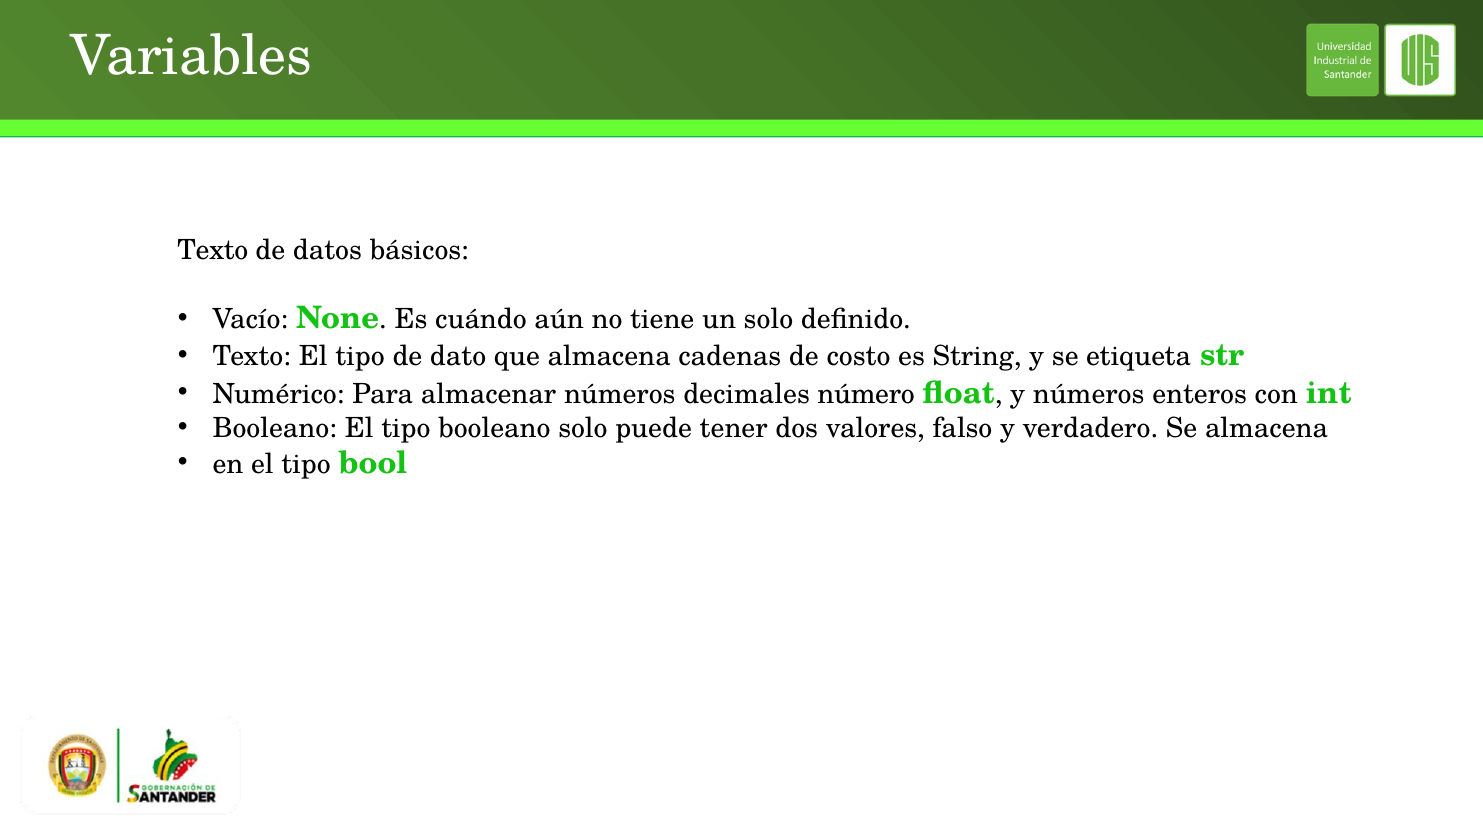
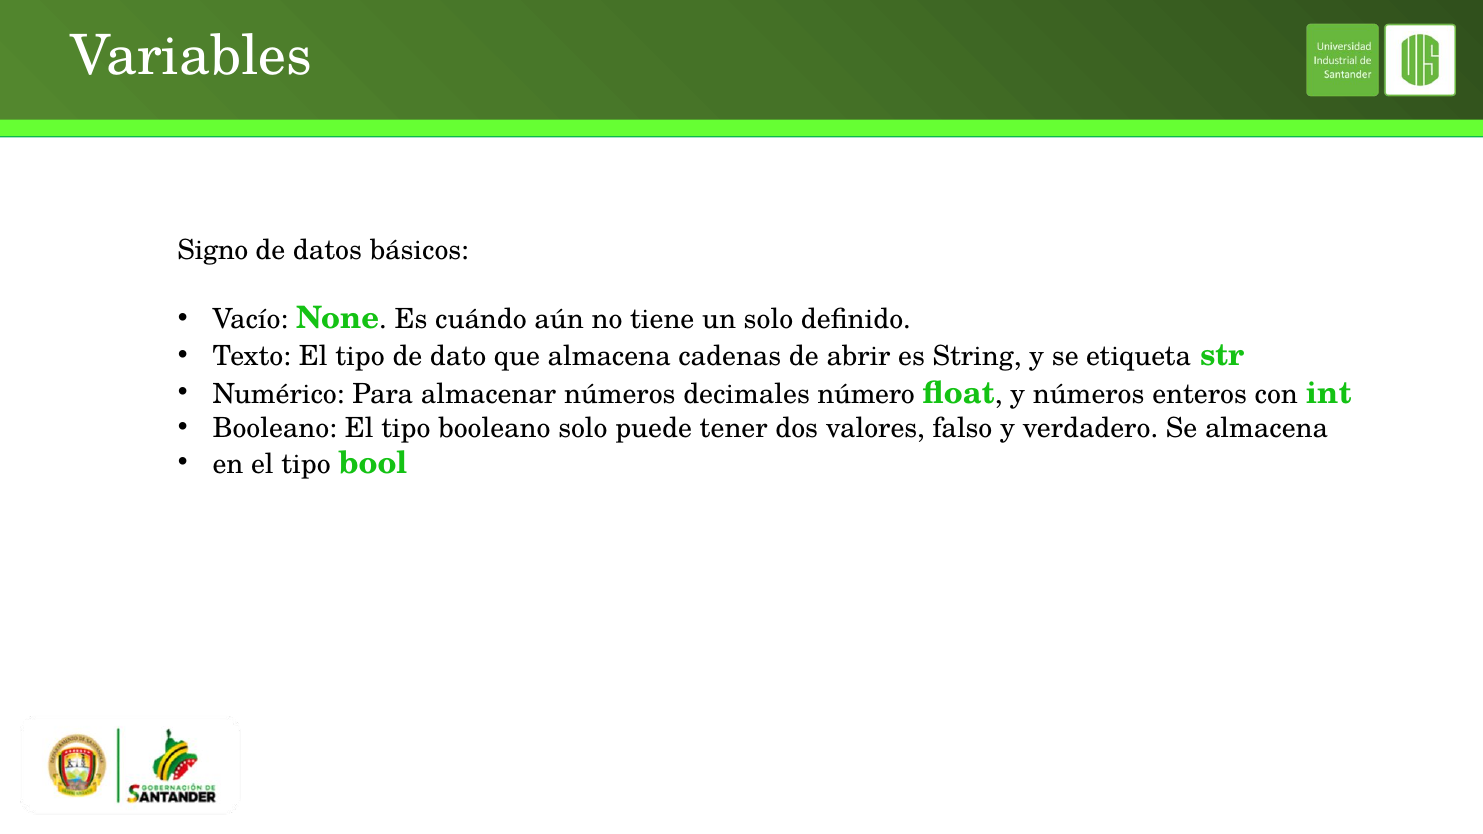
Texto: Texto -> Signo (213, 250)
costo: costo -> abrir (859, 357)
